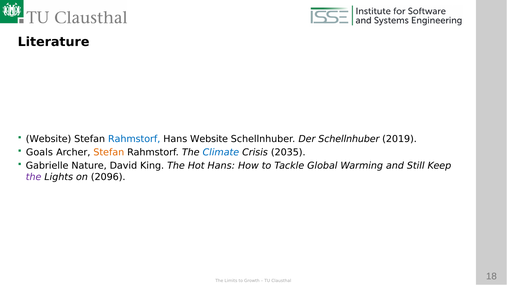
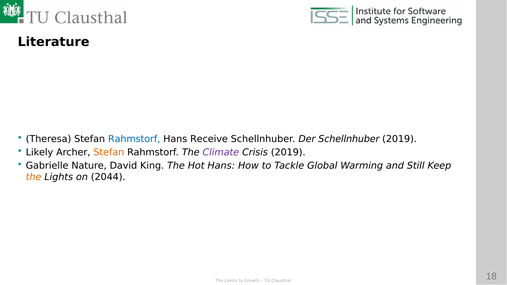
Website: Website -> Theresa (49, 139)
Hans Website: Website -> Receive (209, 139)
Goals: Goals -> Likely (39, 152)
Climate colour: blue -> purple (221, 152)
Crisis 2035: 2035 -> 2019 (288, 152)
the colour: purple -> orange (34, 177)
2096: 2096 -> 2044 (108, 177)
